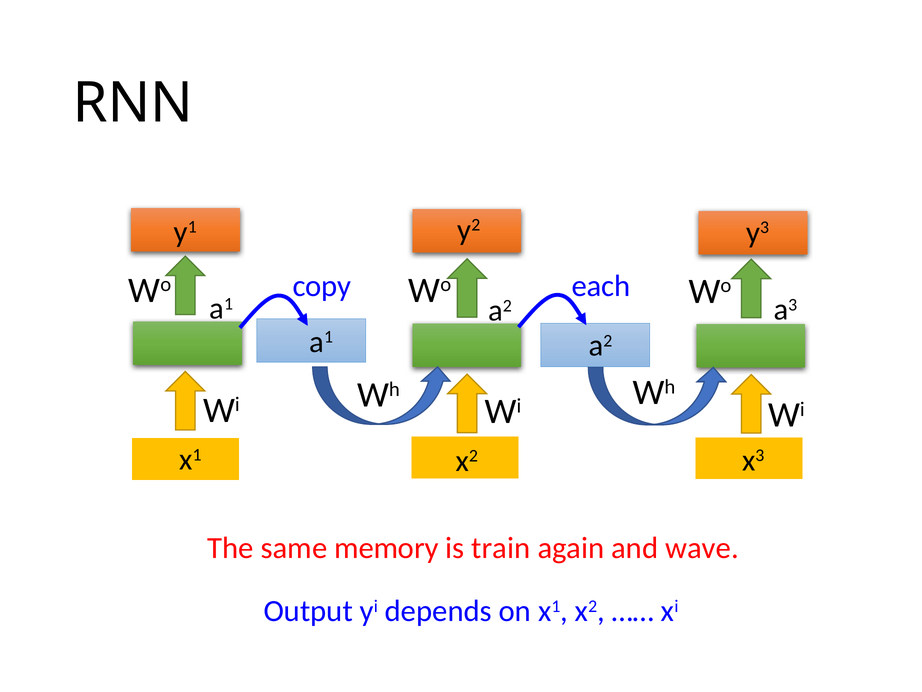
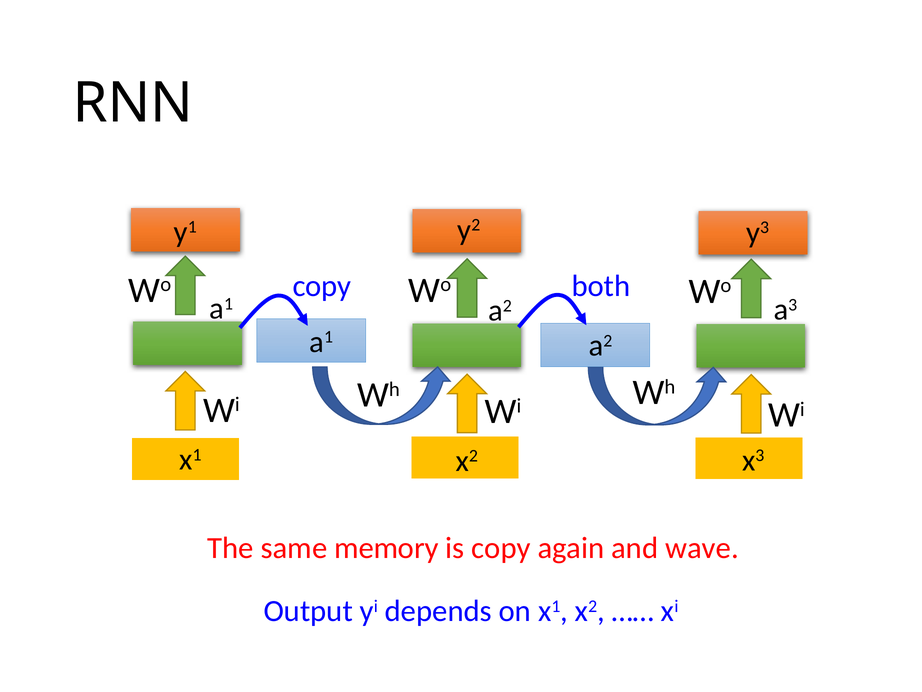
each: each -> both (601, 286)
is train: train -> copy (501, 548)
